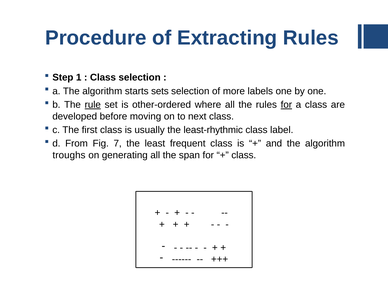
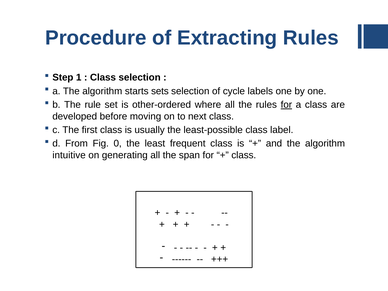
more: more -> cycle (234, 91)
rule underline: present -> none (93, 105)
least-rhythmic: least-rhythmic -> least-possible (213, 130)
7: 7 -> 0 (118, 144)
troughs: troughs -> intuitive (69, 155)
